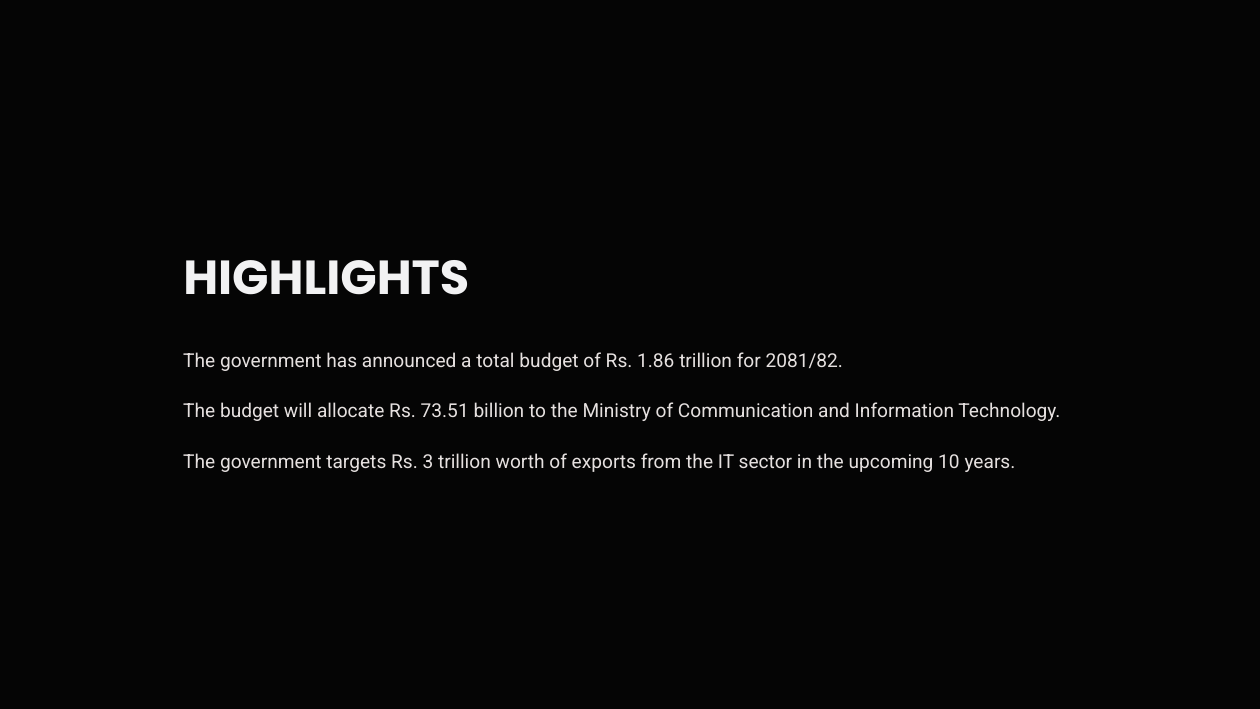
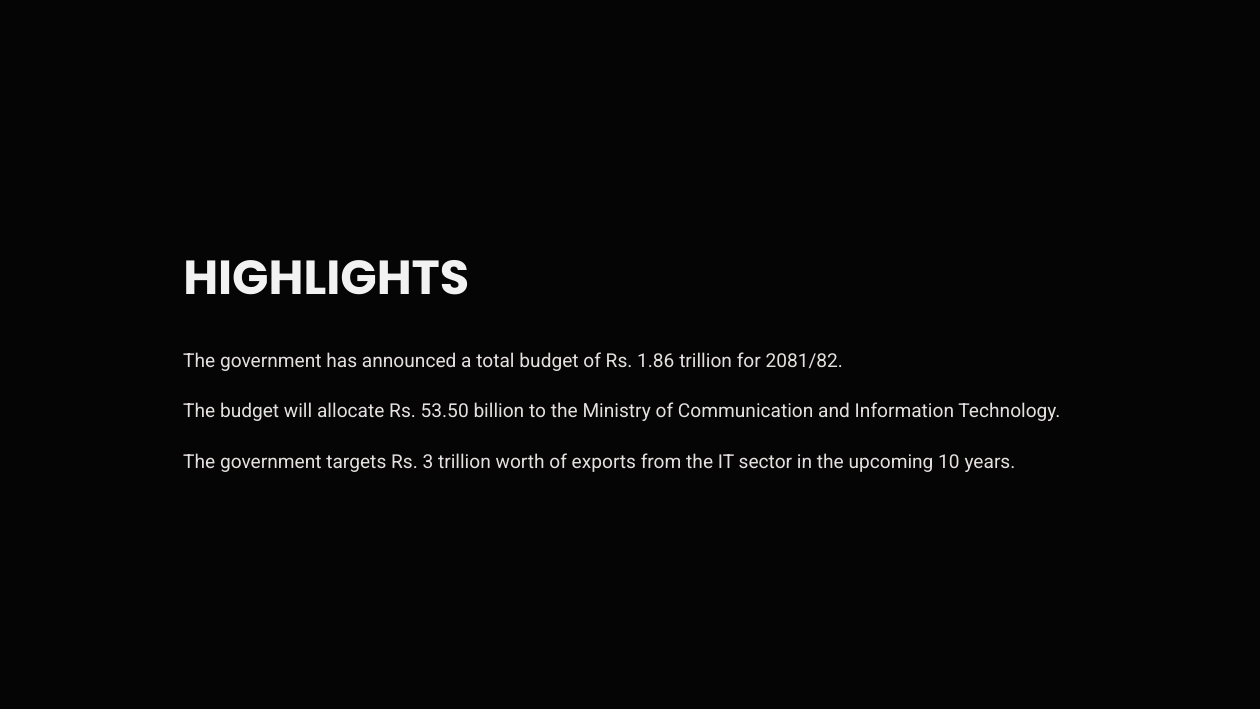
73.51: 73.51 -> 53.50 (445, 411)
